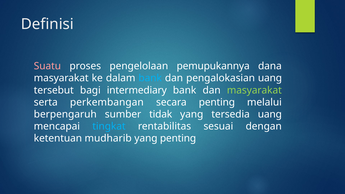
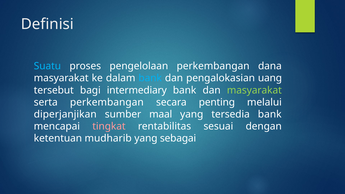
Suatu colour: pink -> light blue (47, 66)
pengelolaan pemupukannya: pemupukannya -> perkembangan (213, 66)
berpengaruh: berpengaruh -> diperjanjikan (65, 114)
tidak: tidak -> maal (161, 114)
tersedia uang: uang -> bank (270, 114)
tingkat colour: light blue -> pink (109, 126)
yang penting: penting -> sebagai (178, 138)
